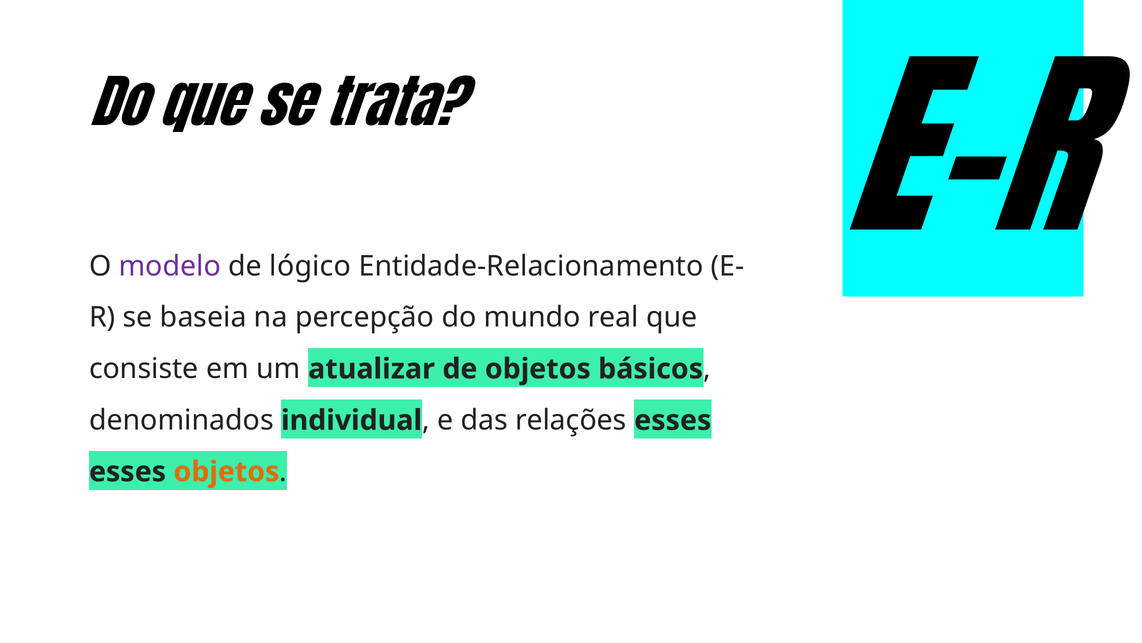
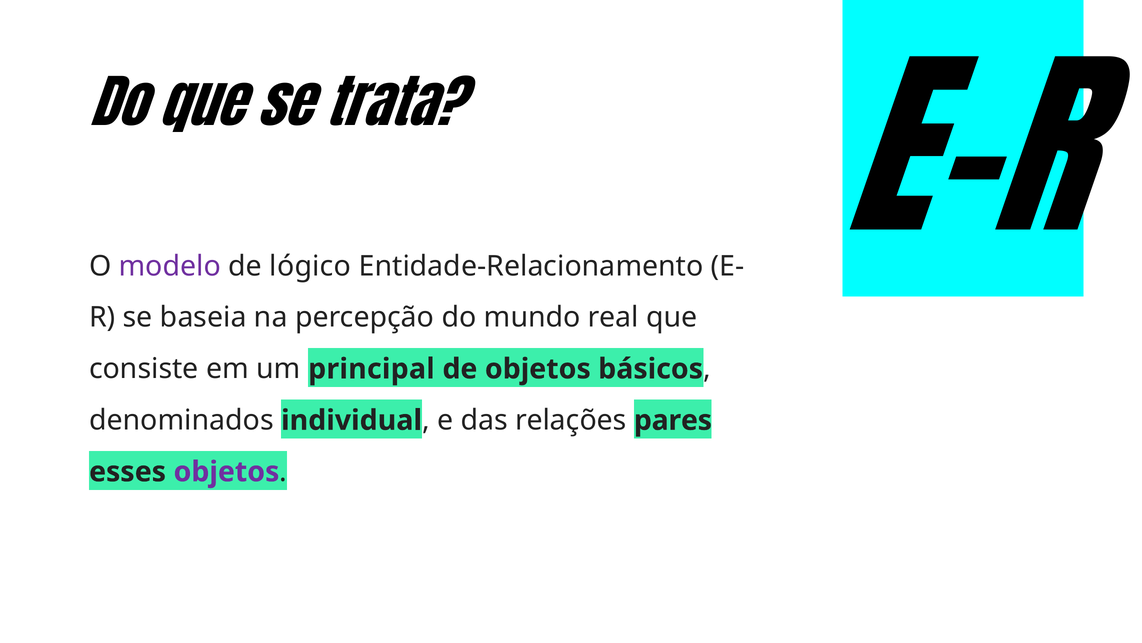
atualizar: atualizar -> principal (371, 369)
relações esses: esses -> pares (673, 420)
objetos colour: orange -> purple (226, 471)
